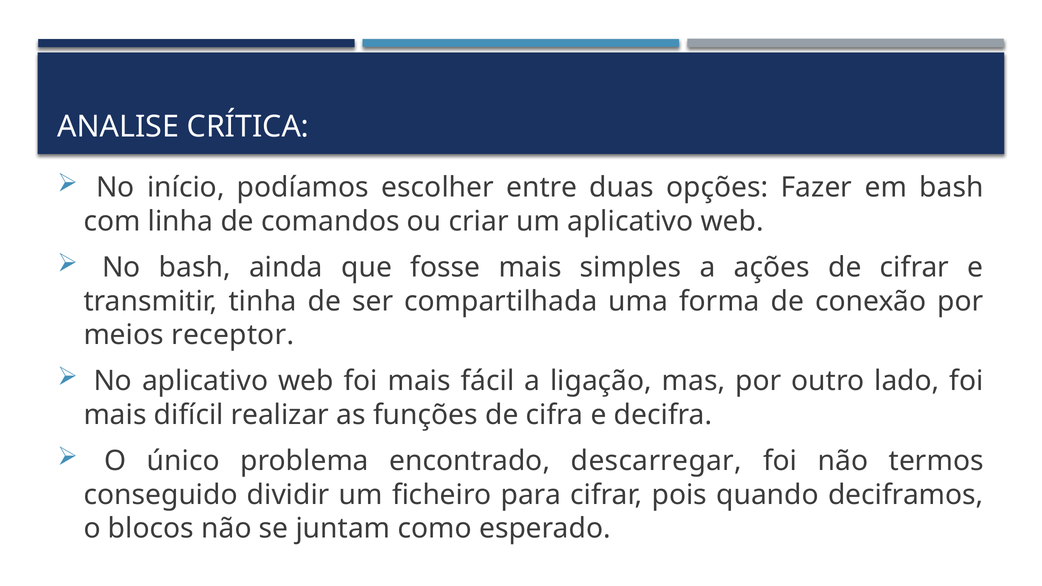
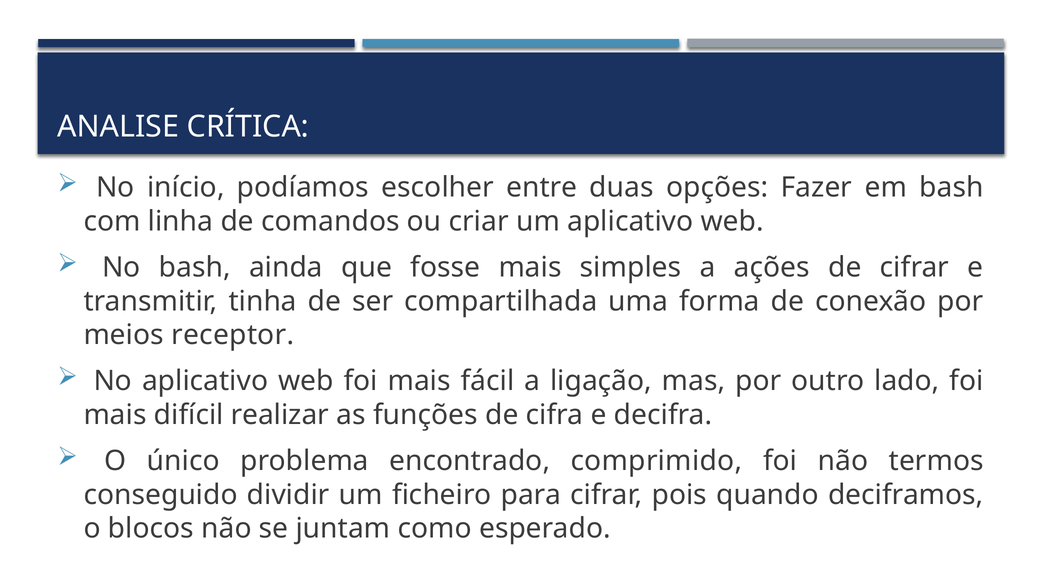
descarregar: descarregar -> comprimido (656, 461)
